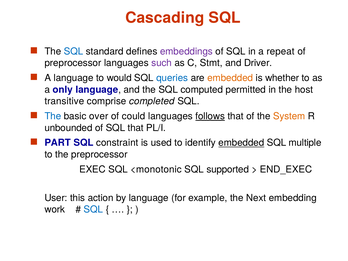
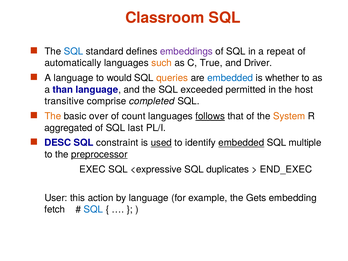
Cascading: Cascading -> Classroom (165, 18)
preprocessor: preprocessor -> automatically (73, 63)
such colour: purple -> orange (162, 63)
Stmt: Stmt -> True (211, 63)
queries colour: blue -> orange (172, 78)
embedded colour: orange -> blue (230, 78)
only: only -> than (63, 90)
computed: computed -> exceeded (202, 90)
The colour: blue -> orange (53, 116)
could: could -> count (134, 116)
unbounded: unbounded -> aggregated (68, 128)
SQL that: that -> last (136, 128)
PART: PART -> DESC (58, 143)
used underline: none -> present (161, 143)
preprocessor underline: none -> present (99, 154)
<monotonic: <monotonic -> <expressive (156, 169)
supported: supported -> duplicates (228, 169)
Next: Next -> Gets (256, 198)
work: work -> fetch (55, 209)
